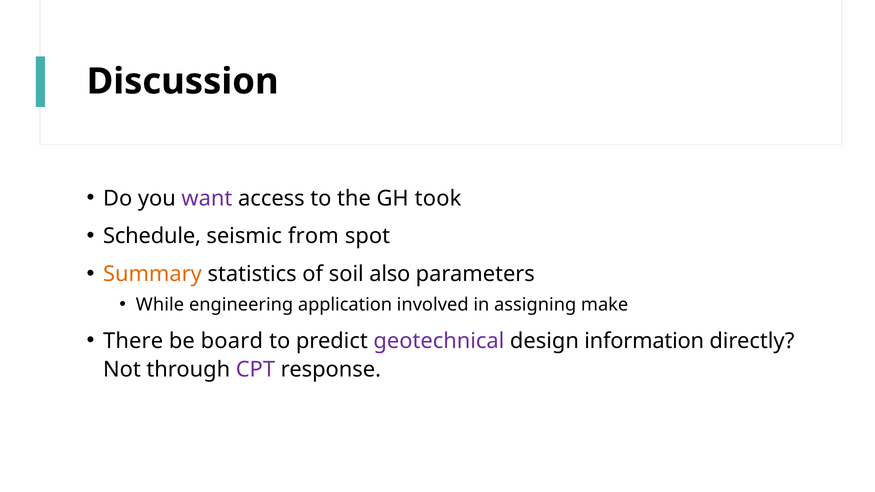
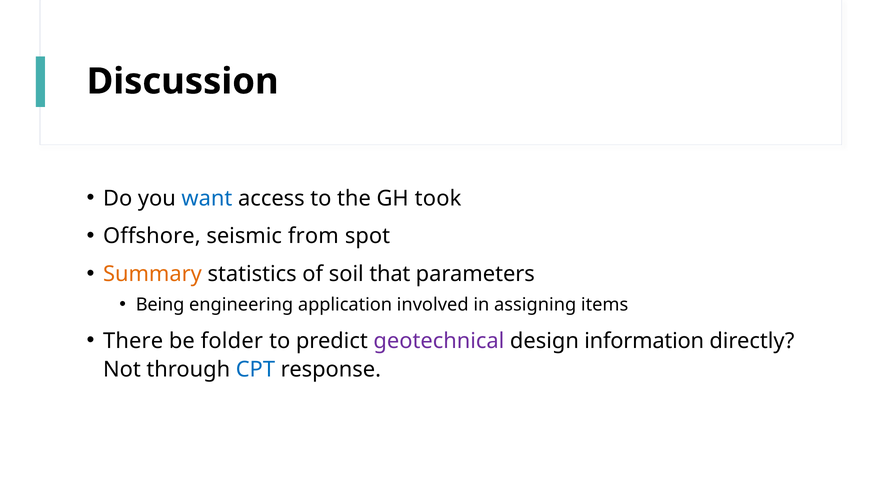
want colour: purple -> blue (207, 198)
Schedule: Schedule -> Offshore (152, 236)
also: also -> that (390, 274)
While: While -> Being (160, 305)
make: make -> items (605, 305)
board: board -> folder (232, 341)
CPT colour: purple -> blue (255, 370)
